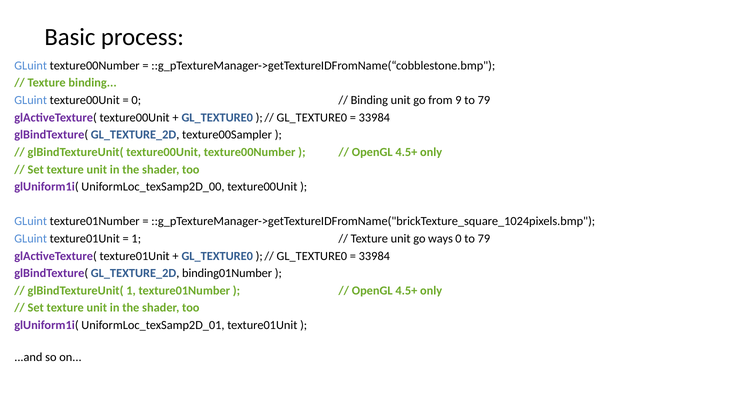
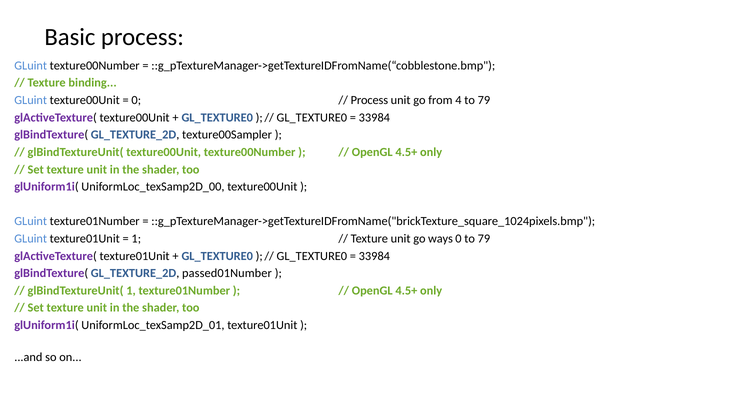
Binding: Binding -> Process (369, 100)
9: 9 -> 4 (458, 100)
binding01Number: binding01Number -> passed01Number (227, 273)
